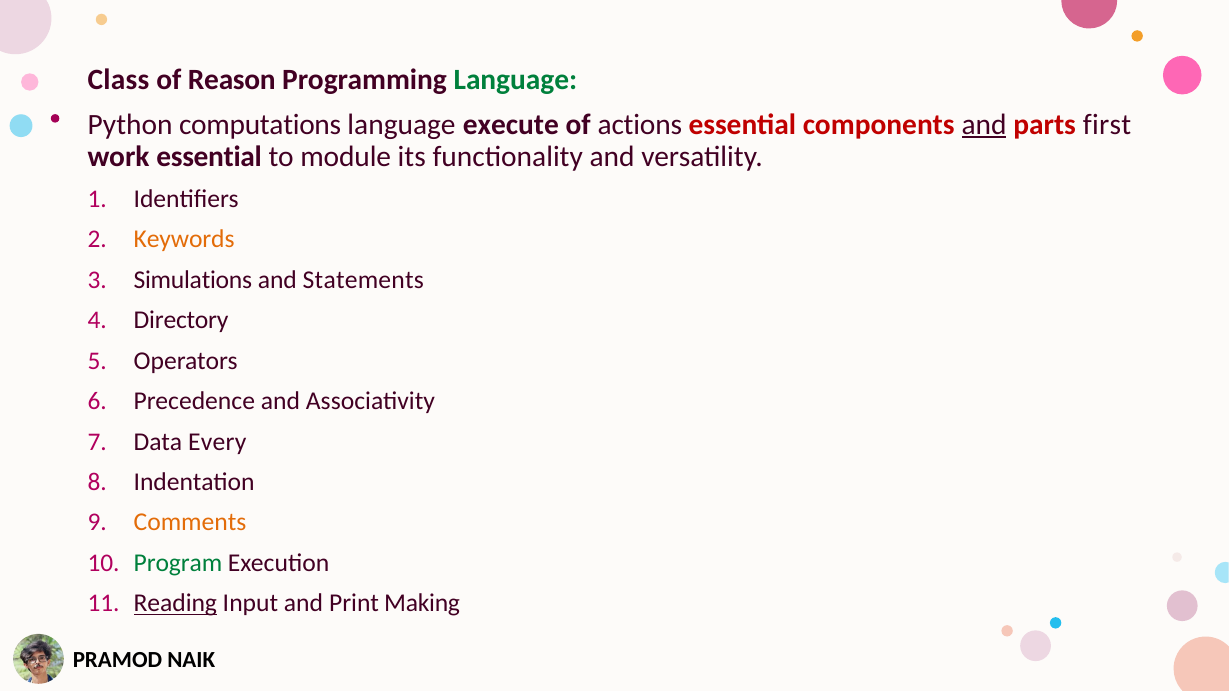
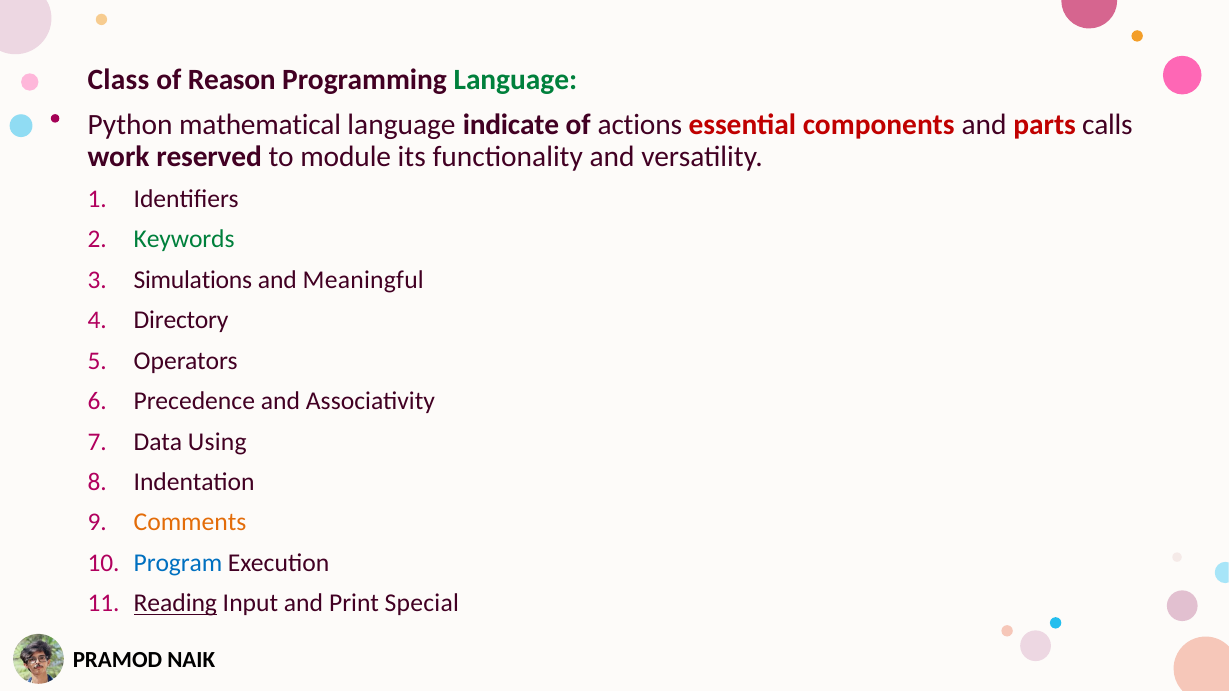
computations: computations -> mathematical (260, 125)
execute: execute -> indicate (511, 125)
and underline: present -> none (984, 125)
first: first -> calls (1107, 125)
work essential: essential -> reserved (209, 156)
Keywords colour: orange -> green (184, 239)
Statements: Statements -> Meaningful (363, 280)
Every: Every -> Using (217, 442)
Program colour: green -> blue (178, 563)
Making: Making -> Special (422, 604)
